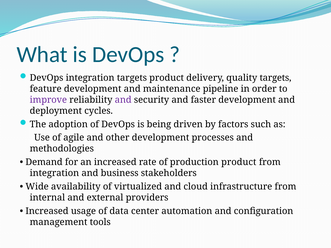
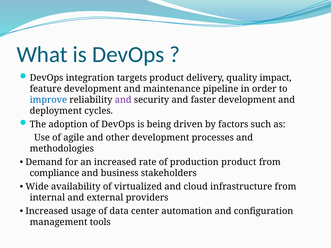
quality targets: targets -> impact (276, 78)
improve colour: purple -> blue (48, 100)
integration: integration -> compliance (54, 173)
